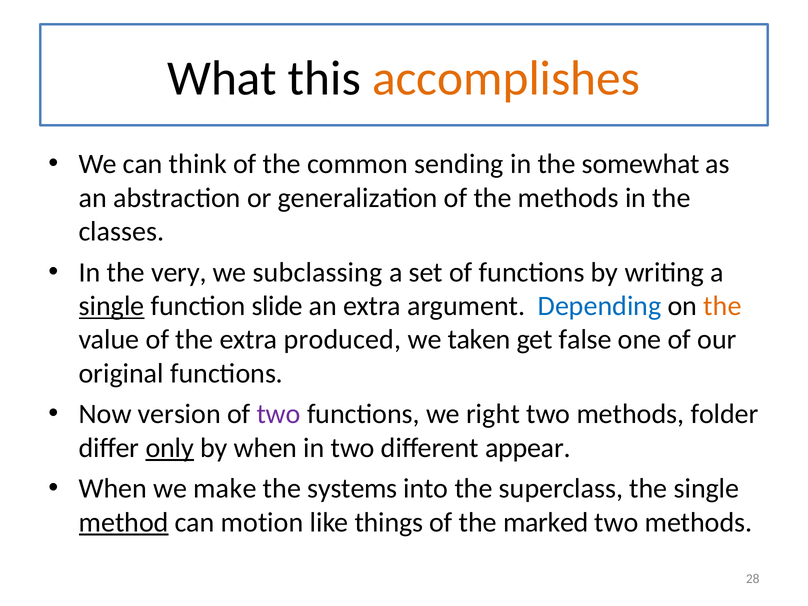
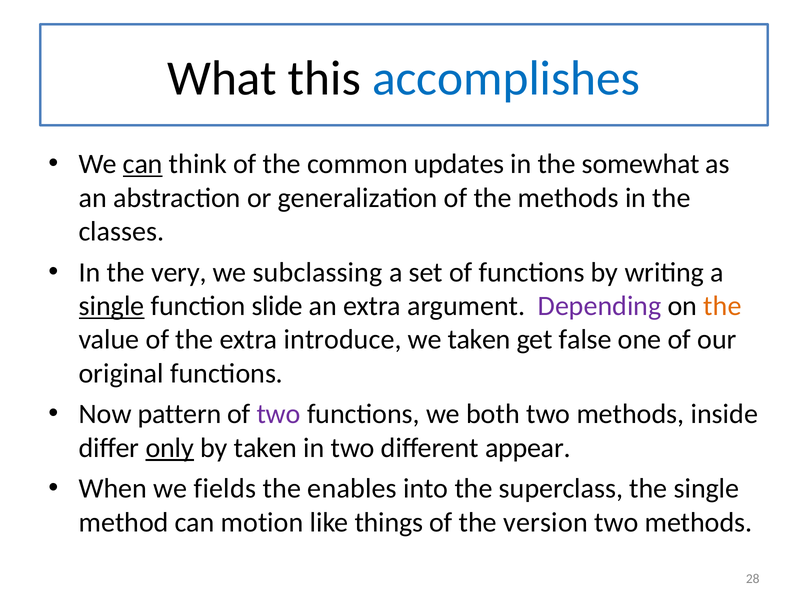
accomplishes colour: orange -> blue (506, 78)
can underline: none -> present (143, 164)
sending: sending -> updates (459, 164)
Depending colour: blue -> purple (600, 306)
produced: produced -> introduce (343, 340)
version: version -> pattern (179, 414)
right: right -> both (493, 414)
folder: folder -> inside (724, 414)
by when: when -> taken (266, 448)
make: make -> fields (225, 489)
systems: systems -> enables (352, 489)
method underline: present -> none (124, 522)
marked: marked -> version (546, 522)
